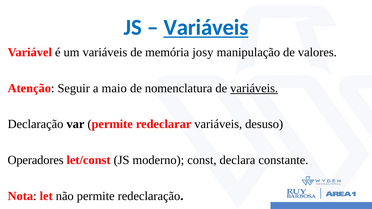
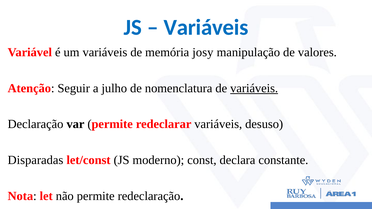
Variáveis underline: present -> none (206, 27)
maio: maio -> julho (114, 88)
Operadores: Operadores -> Disparadas (35, 160)
